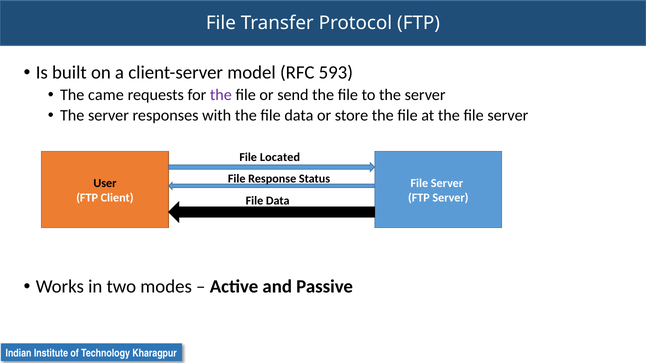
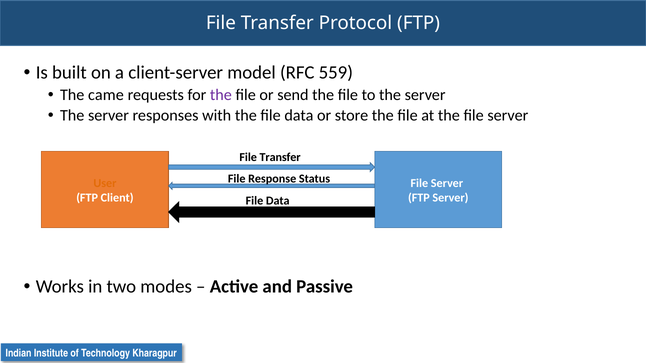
593: 593 -> 559 (336, 73)
Located: Located -> Transfer (280, 157)
User colour: black -> orange (105, 183)
